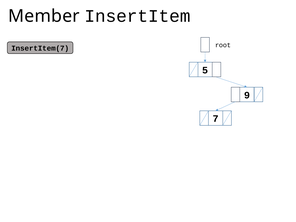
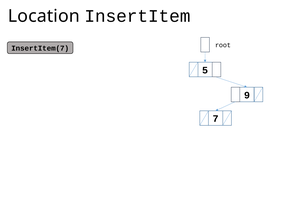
Member: Member -> Location (44, 16)
